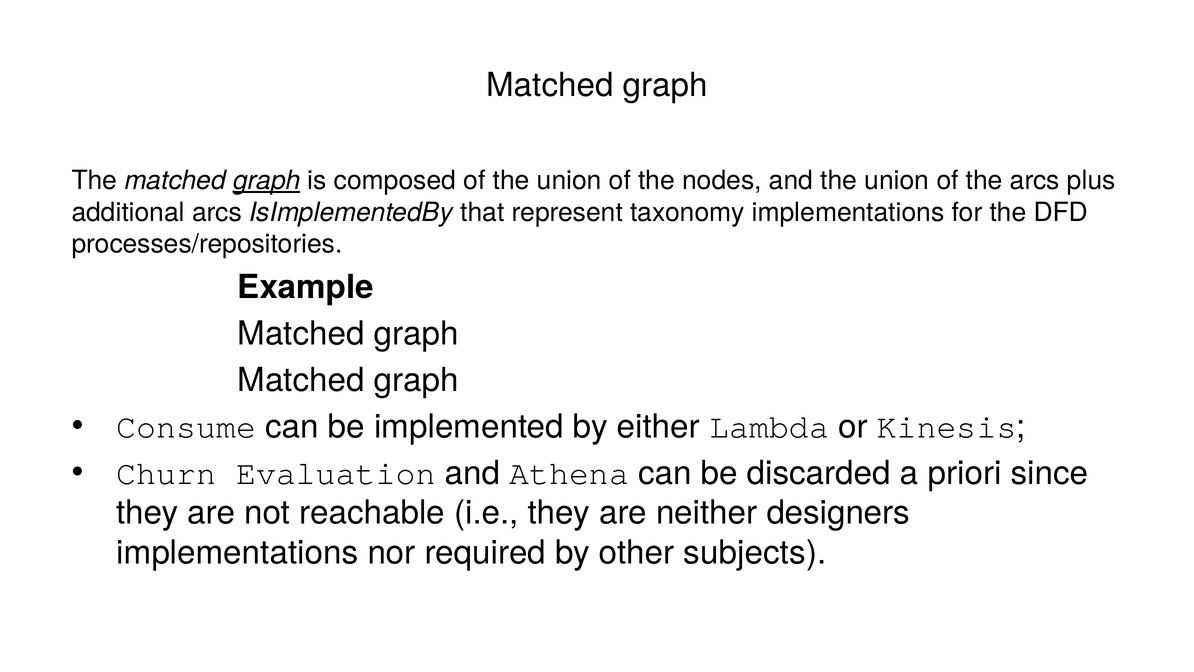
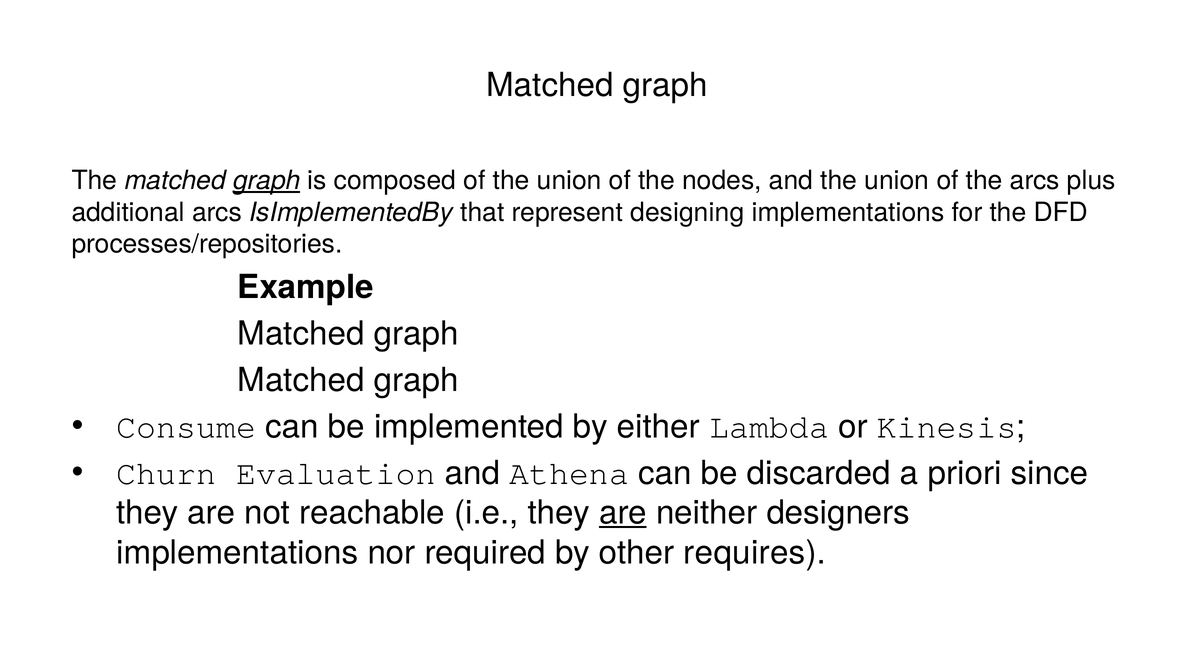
taxonomy: taxonomy -> designing (687, 212)
are underline: none -> present (623, 513)
subjects: subjects -> requires (755, 552)
